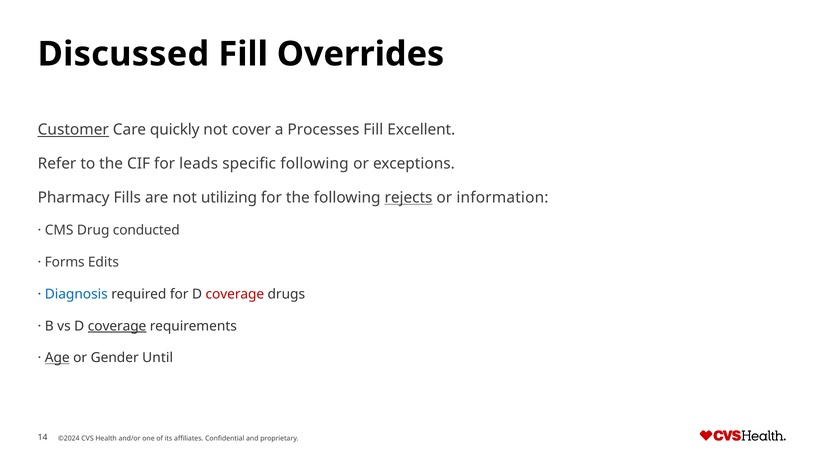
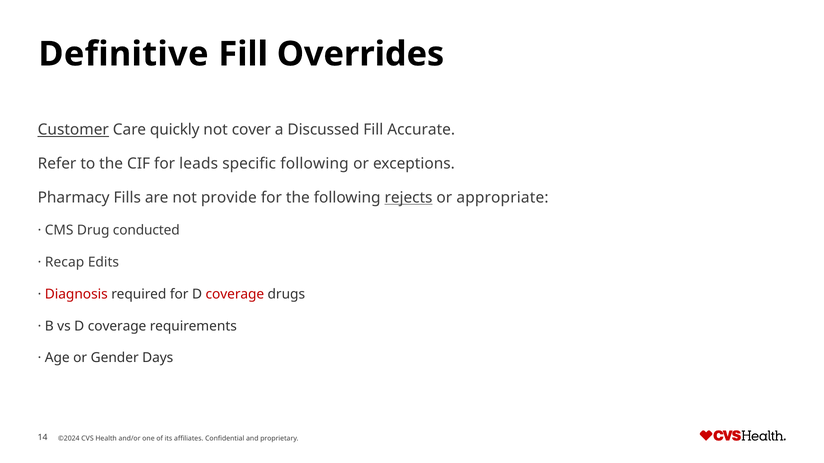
Discussed: Discussed -> Definitive (123, 54)
Processes: Processes -> Discussed (323, 130)
Excellent: Excellent -> Accurate (421, 130)
utilizing: utilizing -> provide (229, 198)
information: information -> appropriate (502, 198)
Forms: Forms -> Recap (65, 263)
Diagnosis colour: blue -> red (76, 295)
coverage underline: present -> none (117, 326)
Age underline: present -> none (57, 358)
Until: Until -> Days (158, 358)
